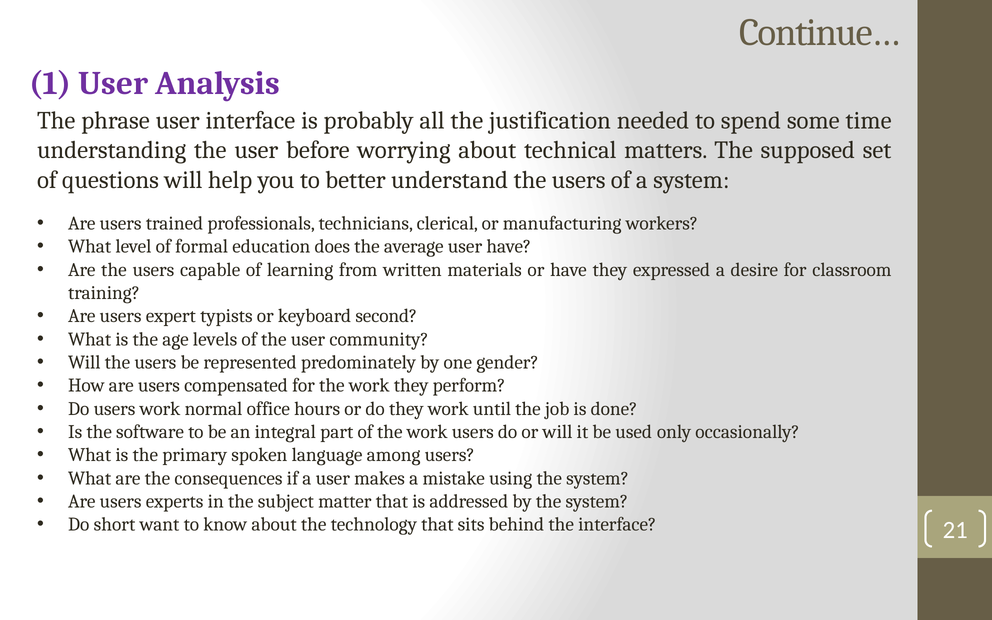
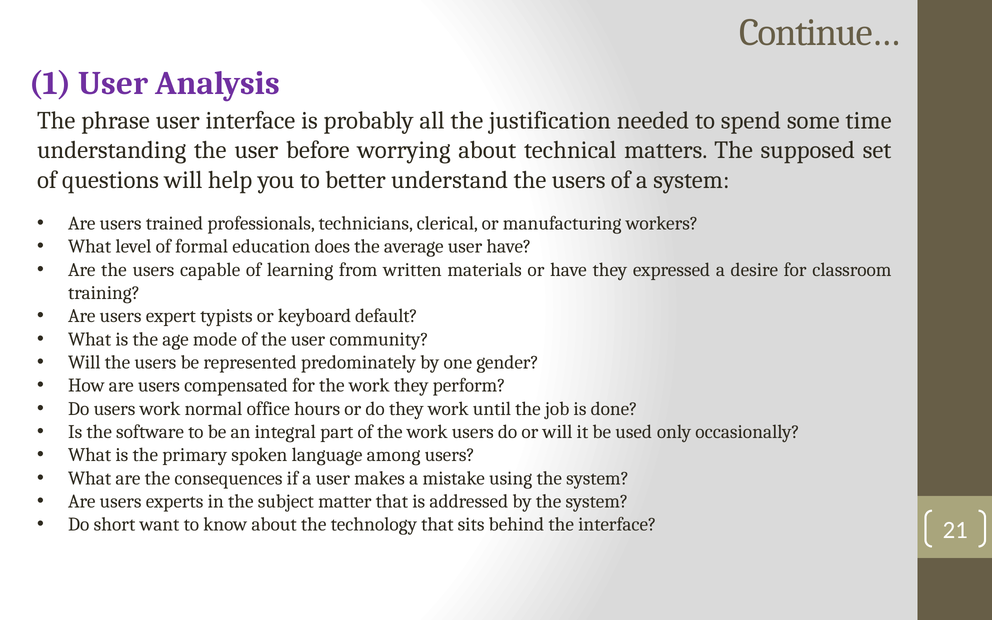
second: second -> default (386, 316)
levels: levels -> mode (215, 339)
